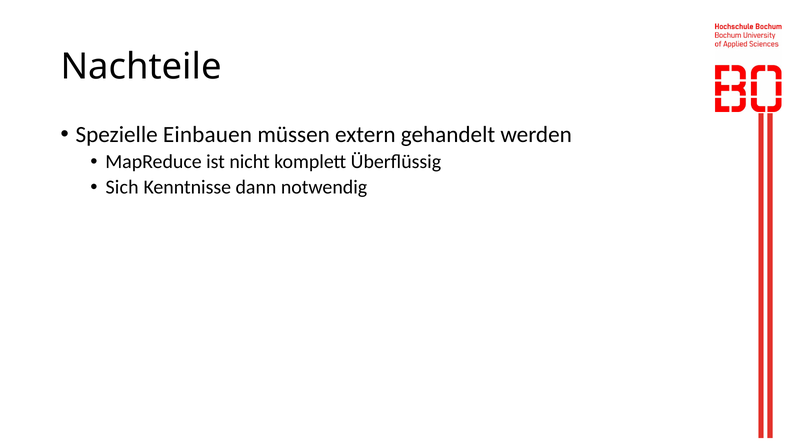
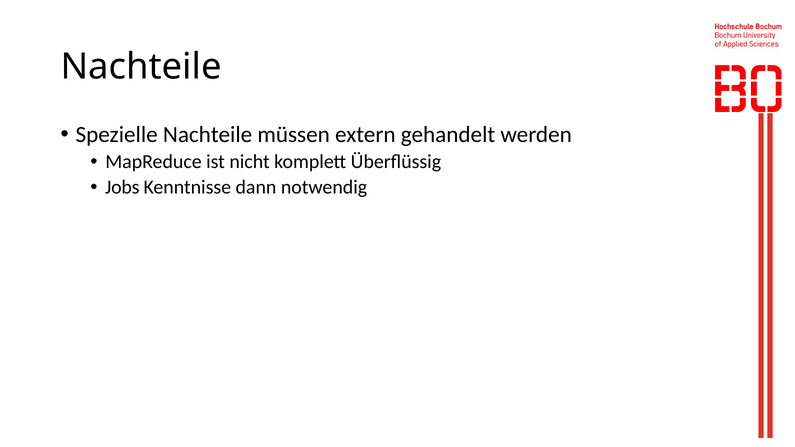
Spezielle Einbauen: Einbauen -> Nachteile (208, 134)
Sich: Sich -> Jobs (122, 187)
